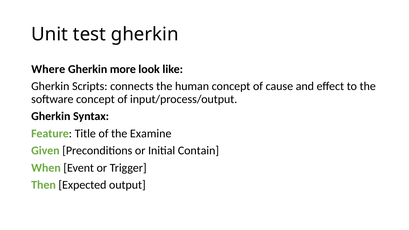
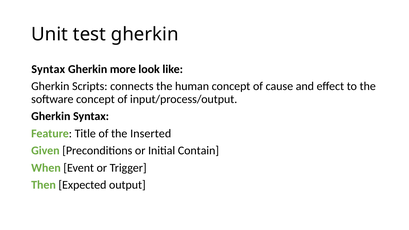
Where: Where -> Syntax (48, 69)
Examine: Examine -> Inserted (151, 133)
